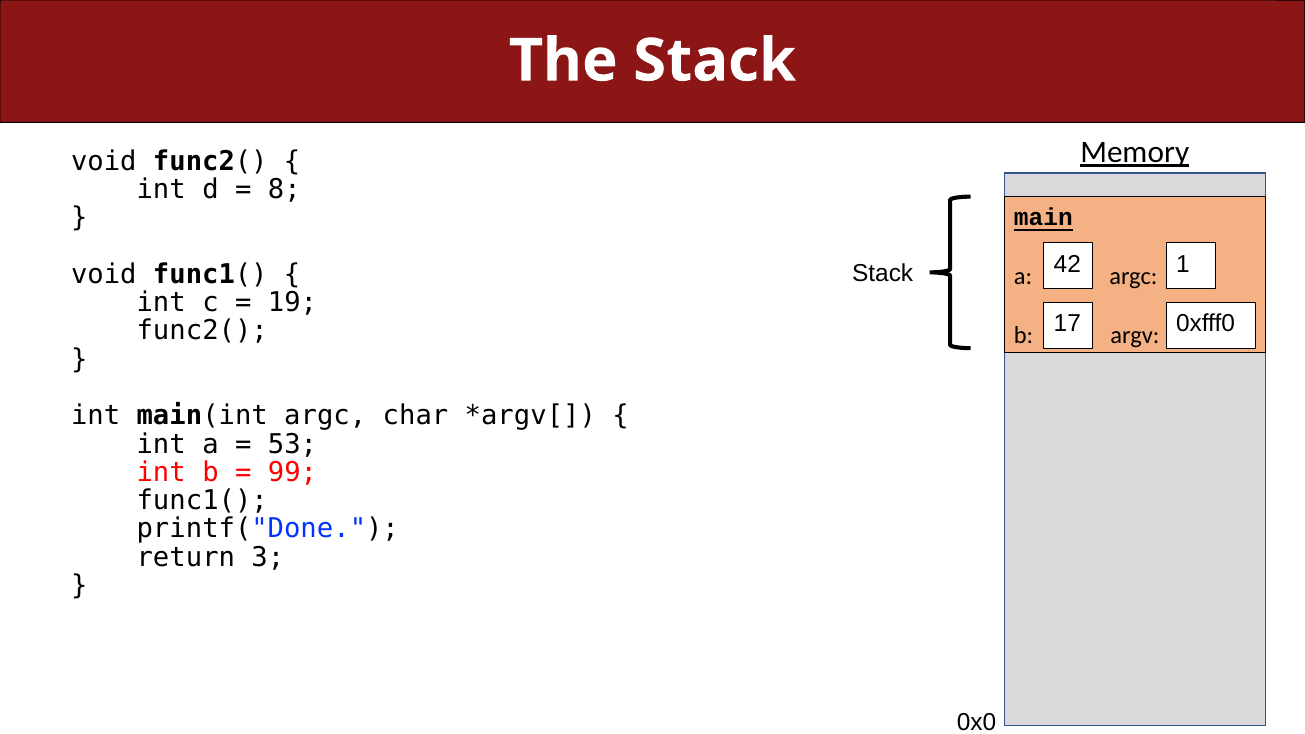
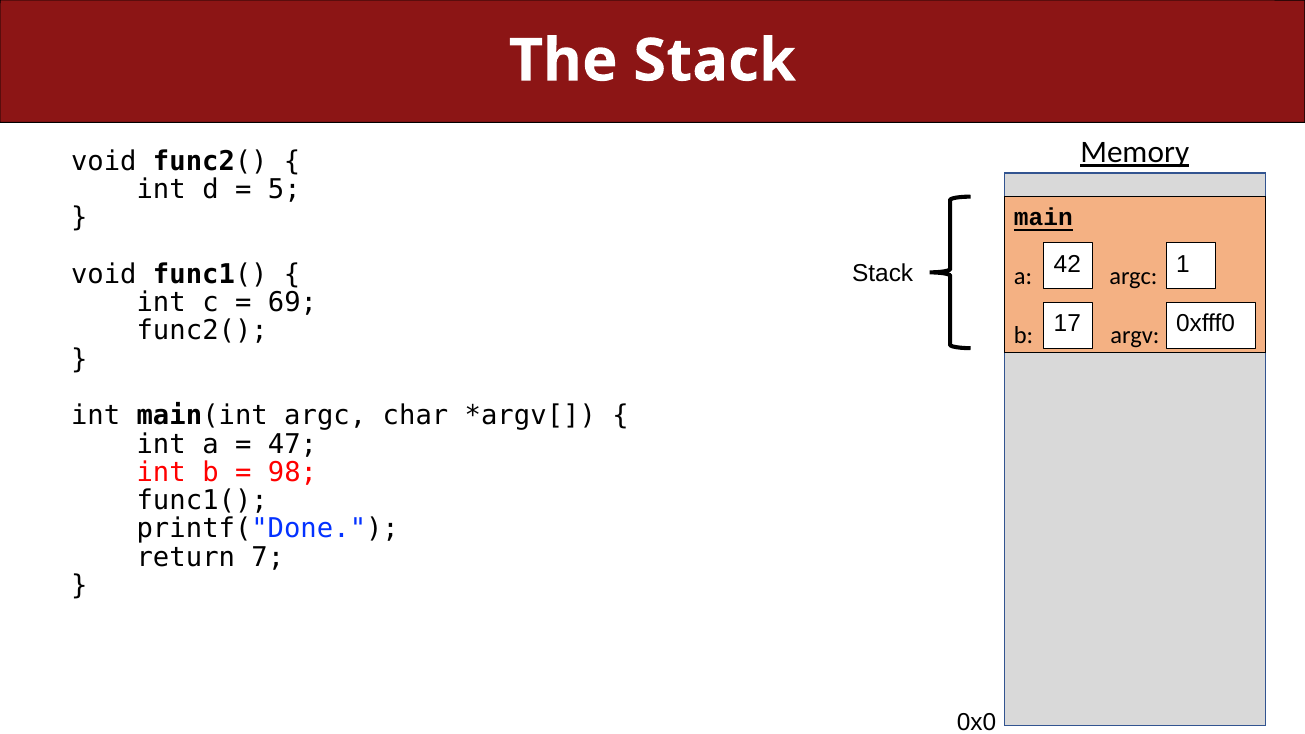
8: 8 -> 5 (284, 190)
19: 19 -> 69 (292, 303)
53: 53 -> 47 (292, 444)
99: 99 -> 98 (292, 472)
3: 3 -> 7 (268, 557)
